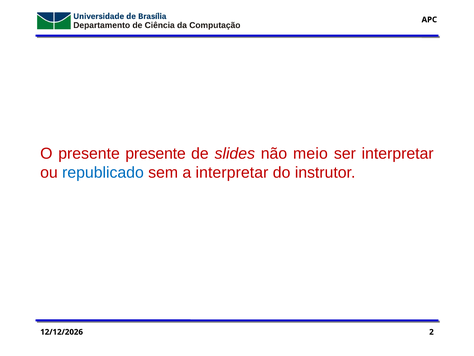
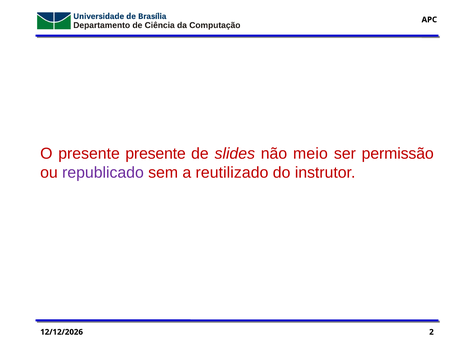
ser interpretar: interpretar -> permissão (398, 153)
republicado colour: blue -> purple (103, 172)
a interpretar: interpretar -> reutilizado (232, 172)
